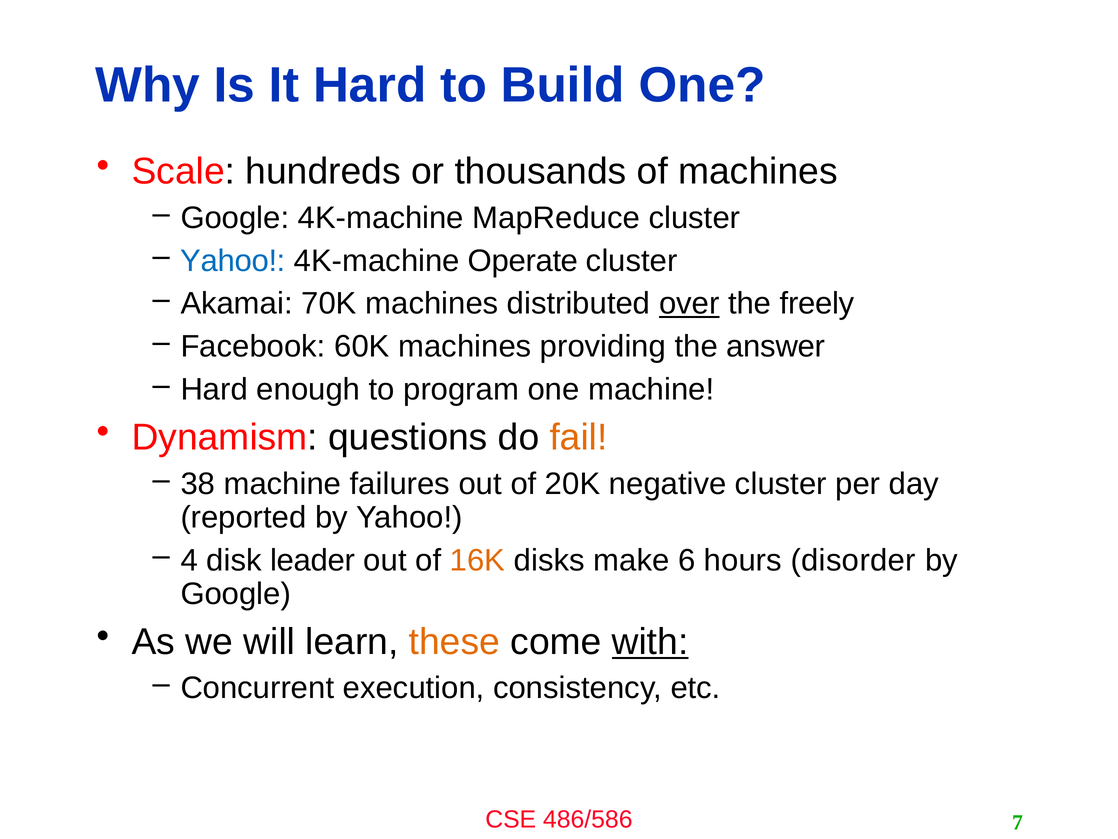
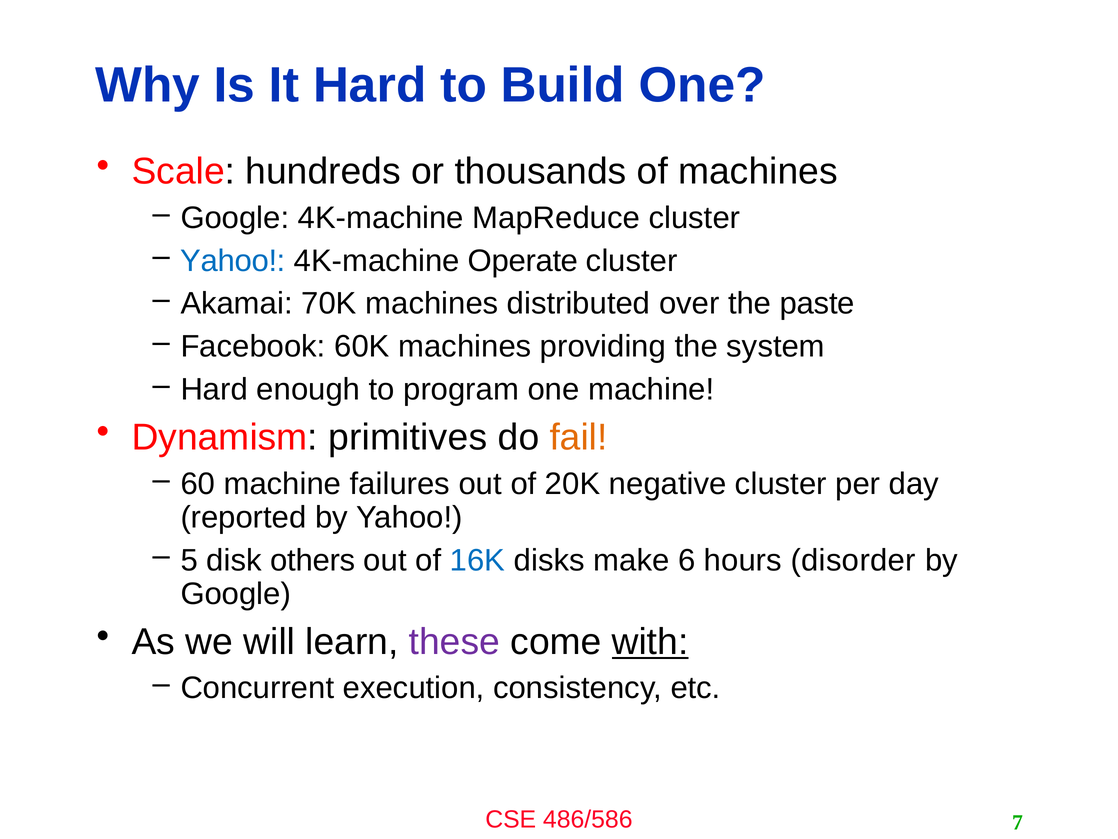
over underline: present -> none (689, 303)
freely: freely -> paste (817, 303)
answer: answer -> system (776, 346)
questions: questions -> primitives (408, 437)
38: 38 -> 60 (198, 484)
4: 4 -> 5 (189, 560)
leader: leader -> others (313, 560)
16K colour: orange -> blue (478, 560)
these colour: orange -> purple (454, 642)
